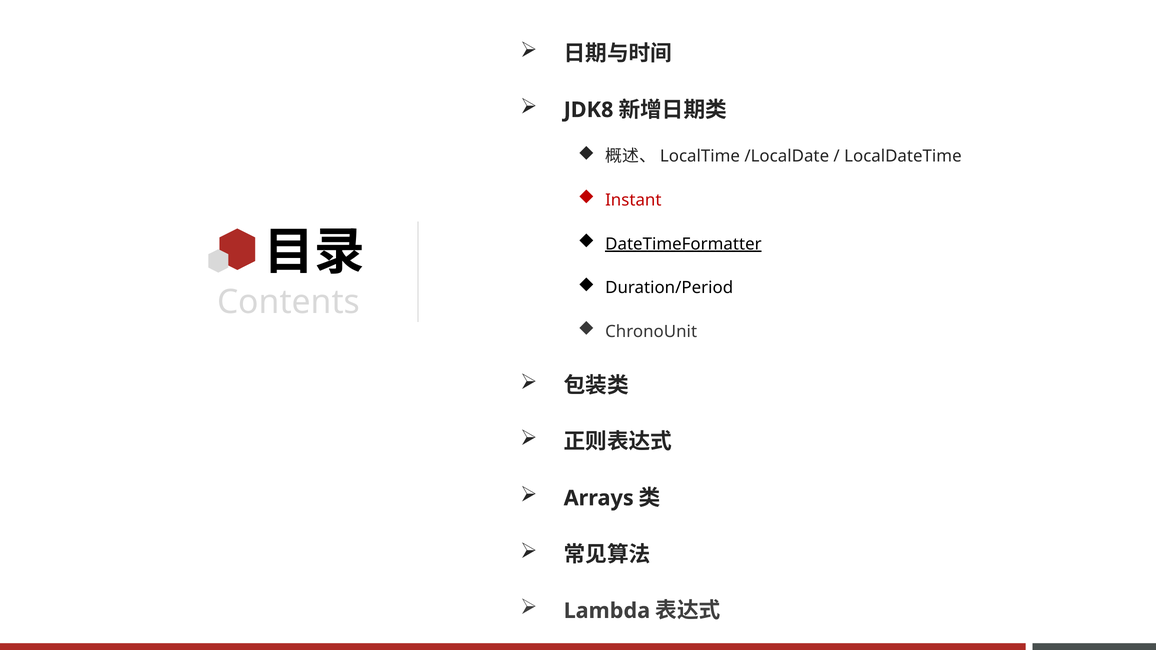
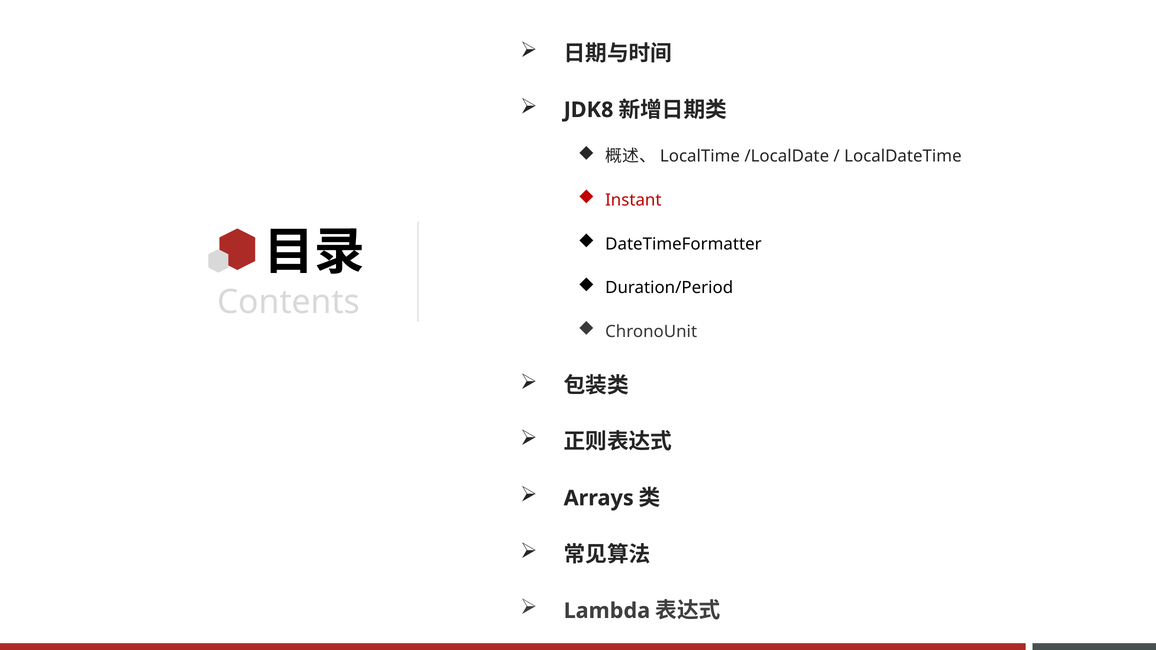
DateTimeFormatter underline: present -> none (683, 244)
